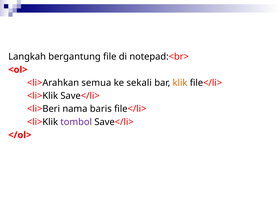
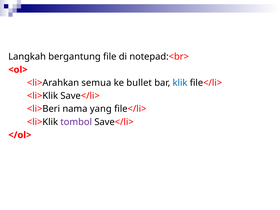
sekali: sekali -> bullet (139, 83)
klik colour: orange -> blue (180, 83)
baris: baris -> yang (101, 109)
